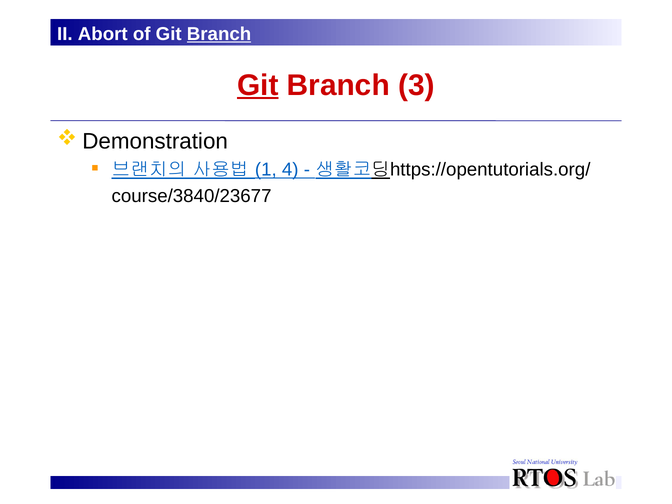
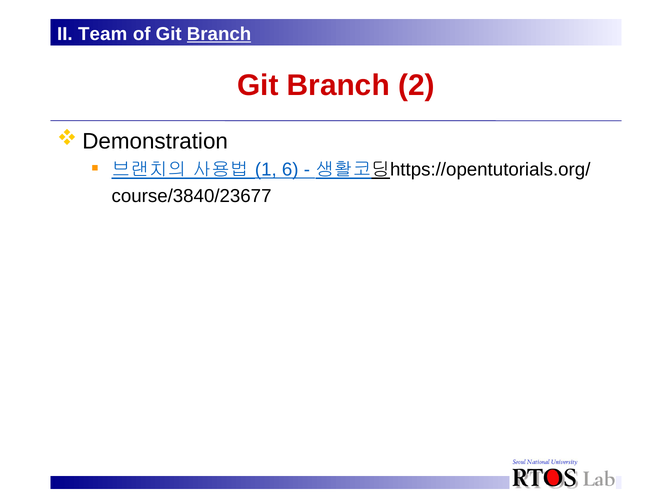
Abort: Abort -> Team (103, 34)
Git underline: present -> none (258, 85)
3: 3 -> 2 (416, 85)
4: 4 -> 6 (290, 170)
